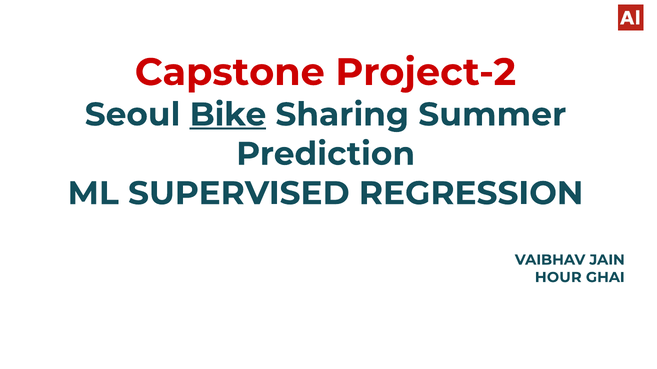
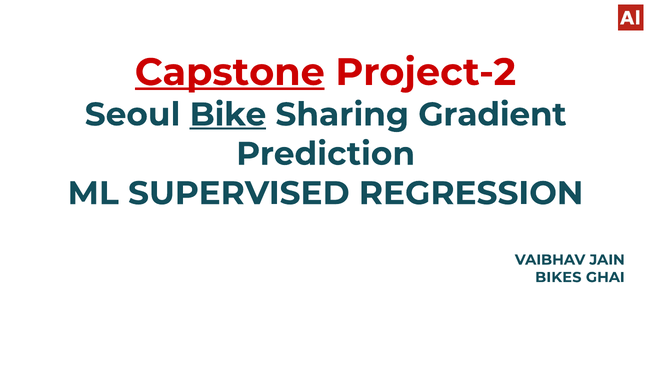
Capstone underline: none -> present (230, 72)
Summer: Summer -> Gradient (492, 115)
HOUR: HOUR -> BIKES (558, 278)
